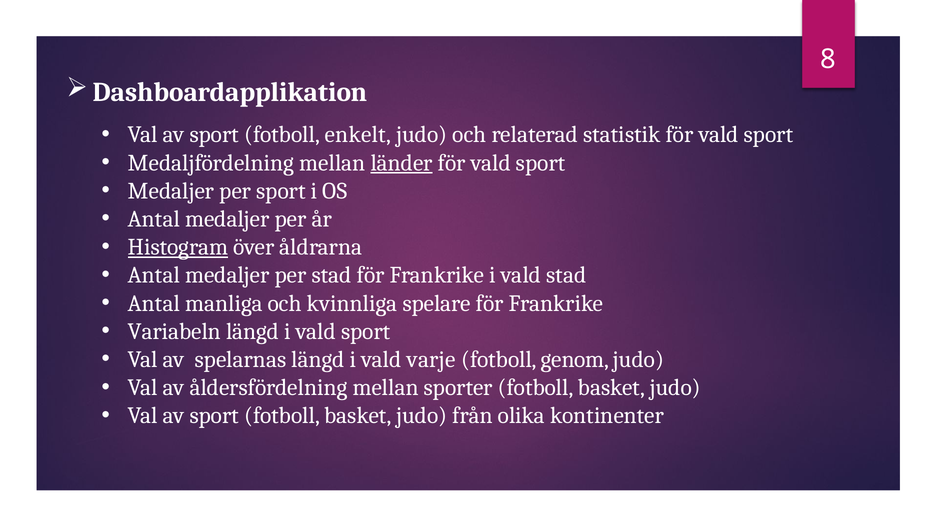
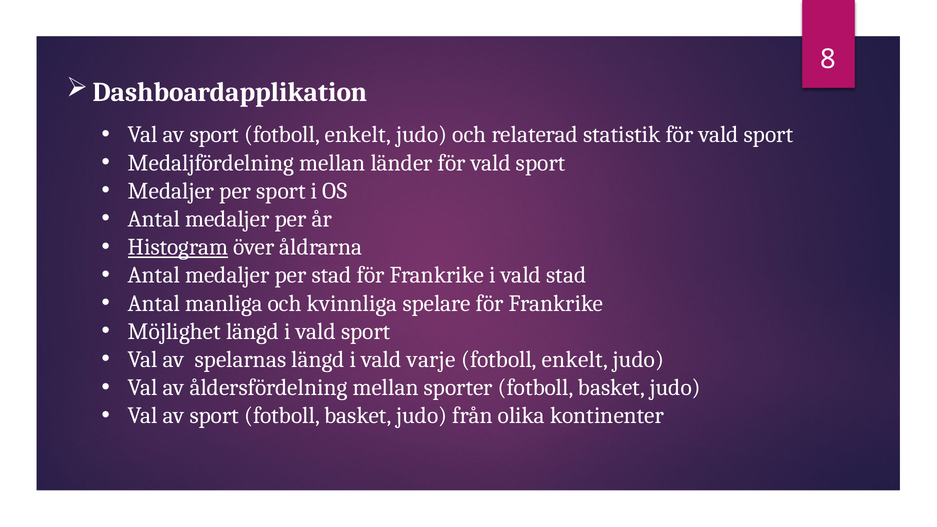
länder underline: present -> none (402, 163)
Variabeln: Variabeln -> Möjlighet (174, 331)
genom: genom -> enkelt (575, 360)
